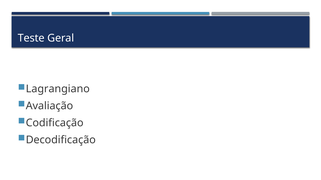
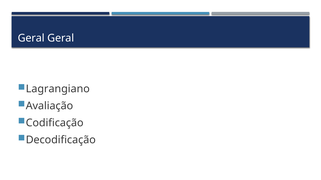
Teste: Teste -> Geral (31, 38)
